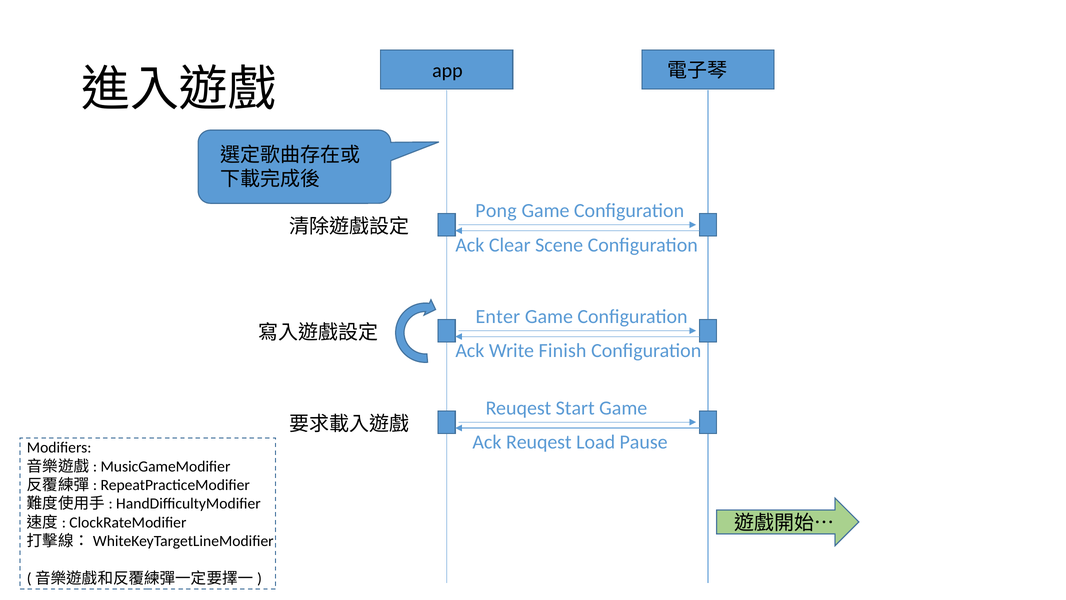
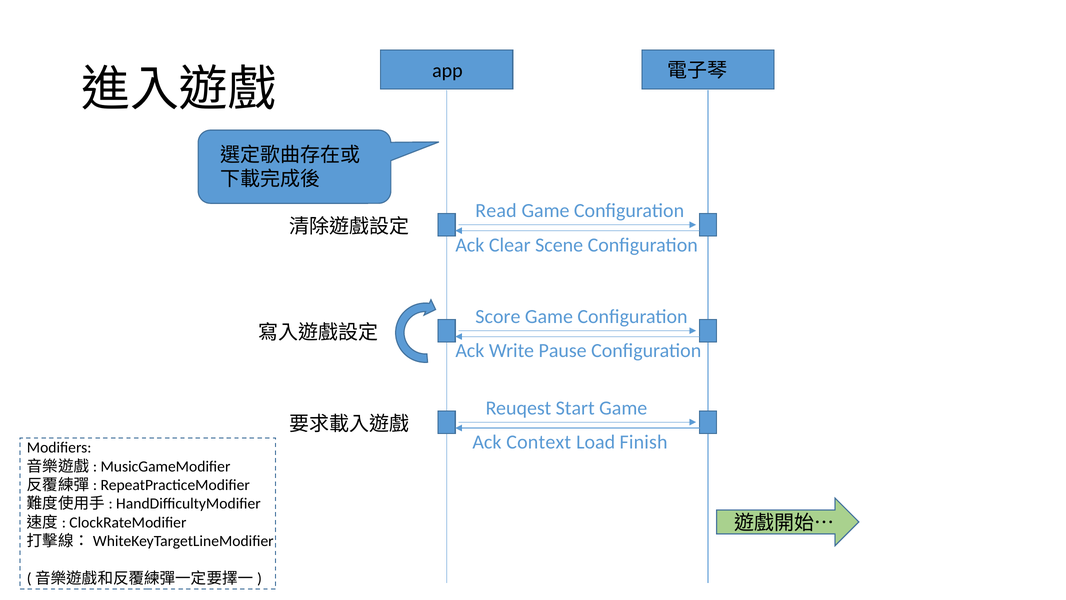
Pong: Pong -> Read (496, 210)
Enter: Enter -> Score (498, 316)
Finish: Finish -> Pause (563, 351)
Ack Reuqest: Reuqest -> Context (539, 442)
Pause: Pause -> Finish (644, 442)
